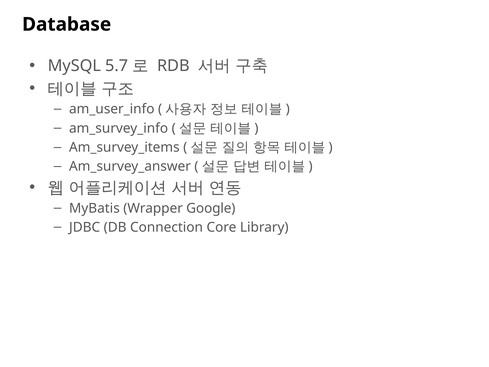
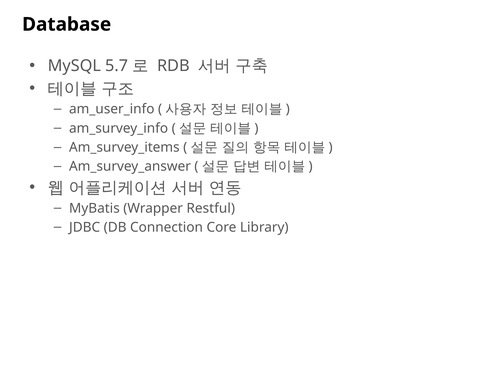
Google: Google -> Restful (211, 208)
